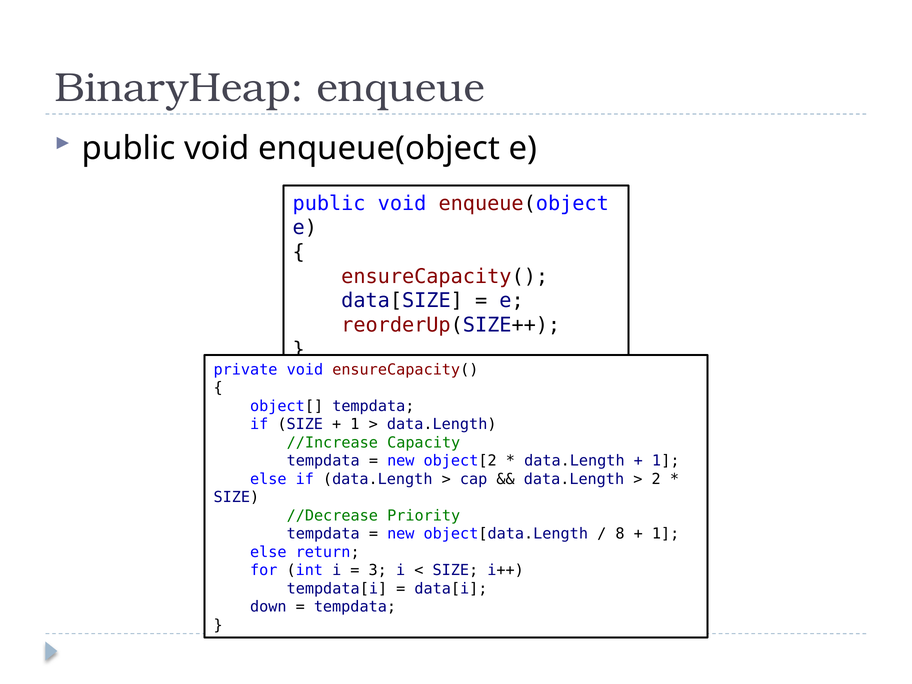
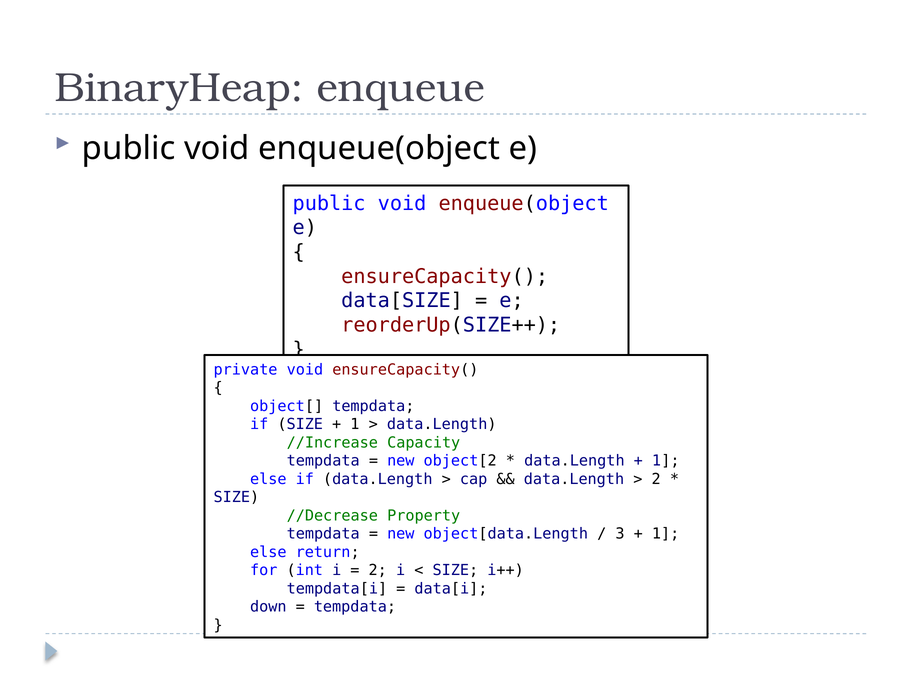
Priority: Priority -> Property (424, 516)
8: 8 -> 3 (620, 534)
3: 3 -> 2 (378, 570)
